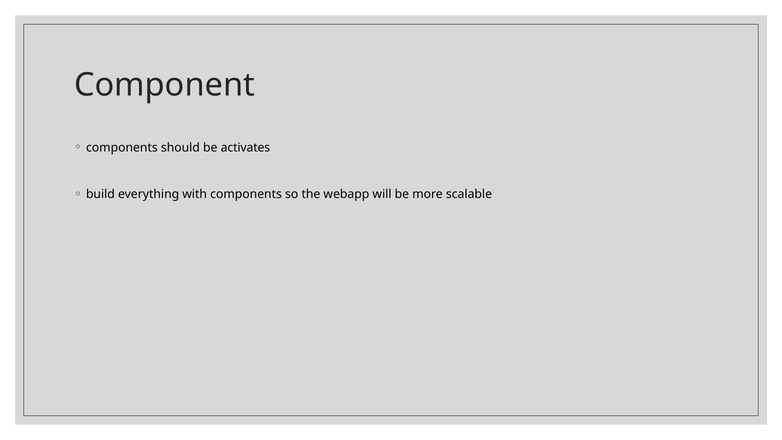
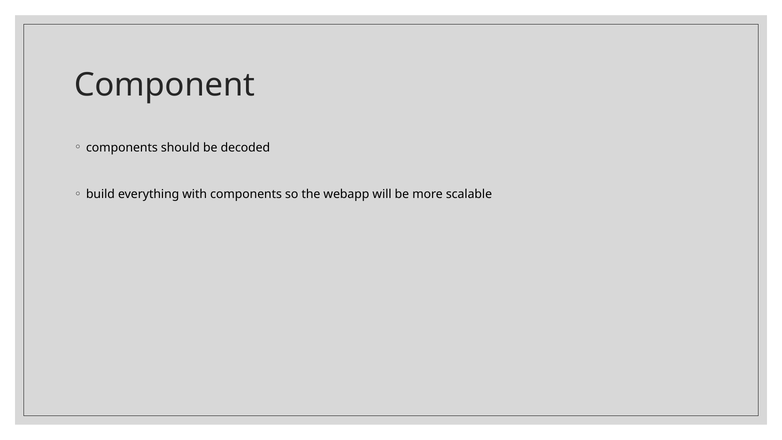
activates: activates -> decoded (245, 147)
